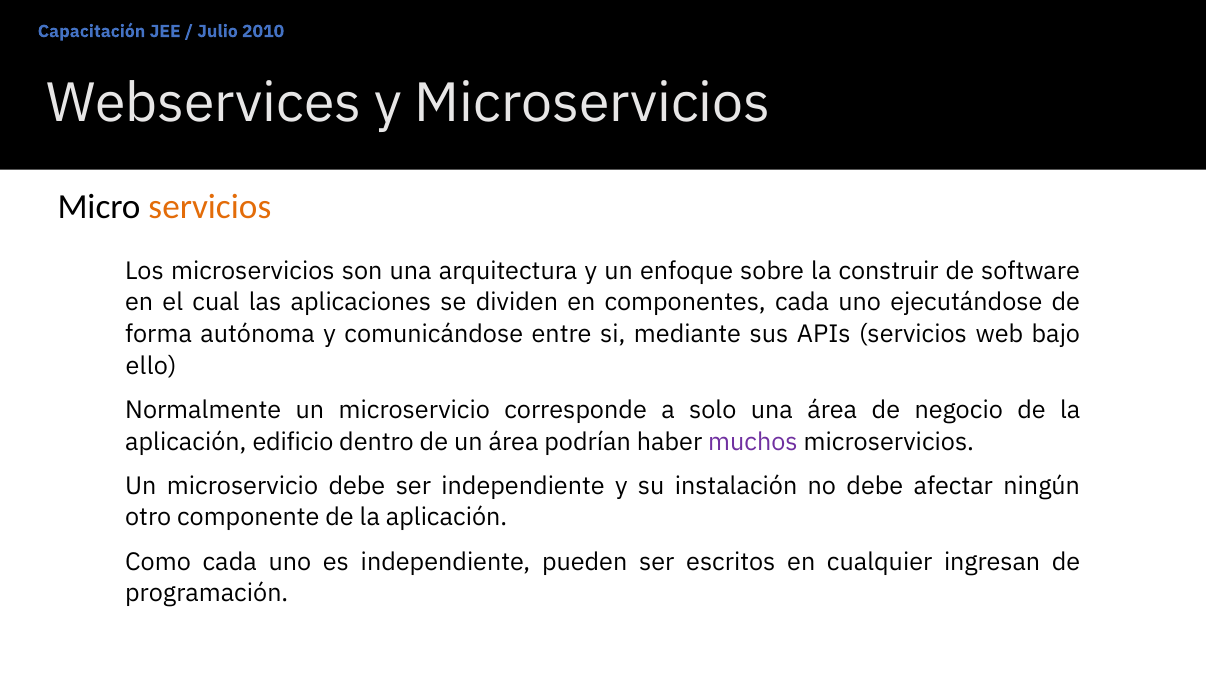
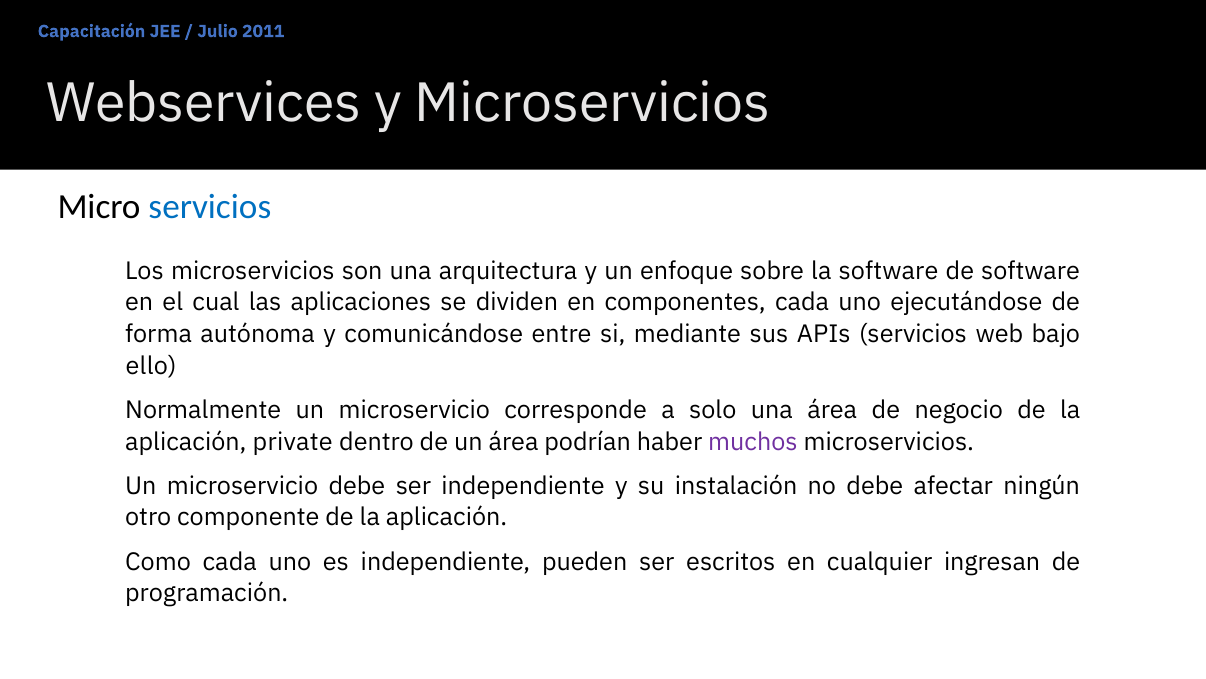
2010: 2010 -> 2011 (263, 31)
servicios colour: orange -> blue (210, 207)
la construir: construir -> software (888, 270)
edificio: edificio -> private (293, 441)
